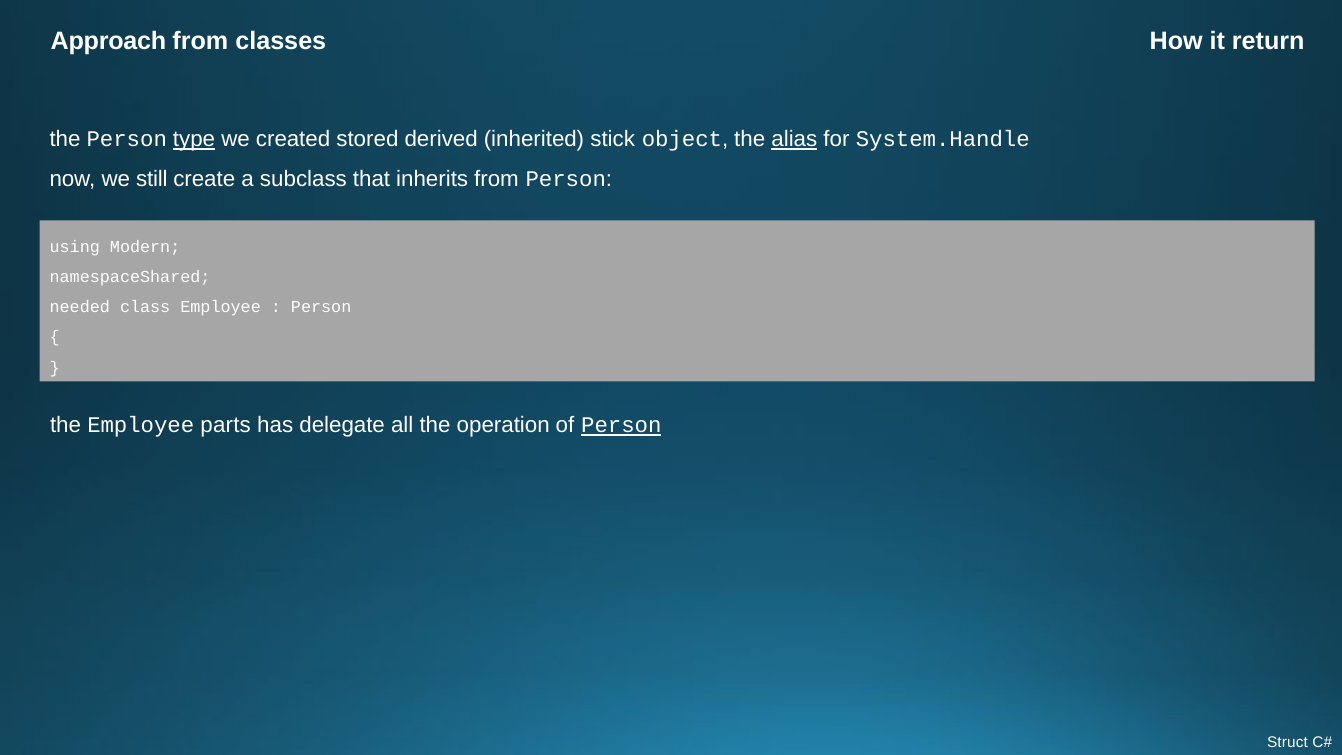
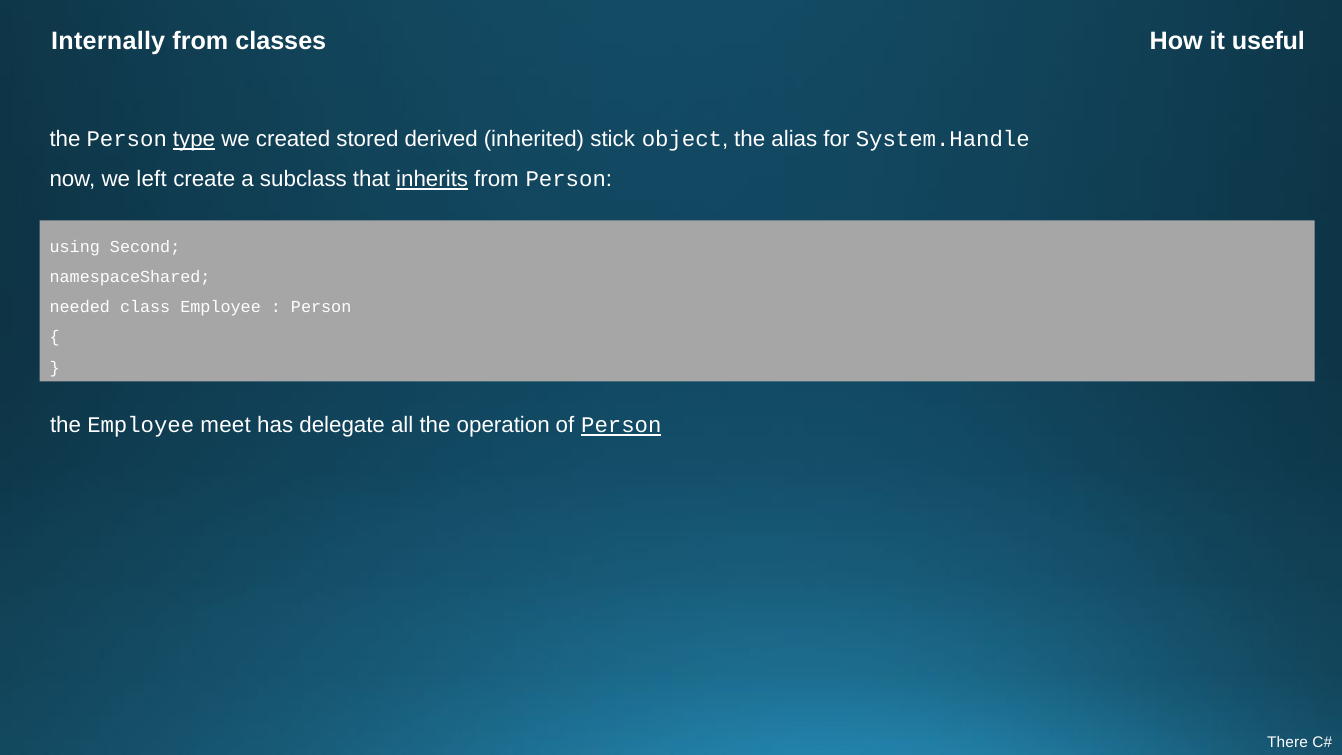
Approach: Approach -> Internally (108, 41)
return: return -> useful (1268, 41)
alias underline: present -> none (794, 139)
still: still -> left (152, 179)
inherits underline: none -> present (432, 179)
Modern: Modern -> Second (145, 247)
parts: parts -> meet (226, 425)
Struct: Struct -> There (1287, 742)
